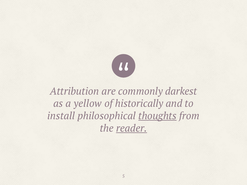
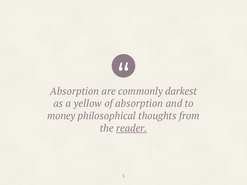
Attribution: Attribution -> Absorption (74, 91)
of historically: historically -> absorption (139, 104)
install: install -> money (61, 116)
thoughts underline: present -> none (157, 116)
